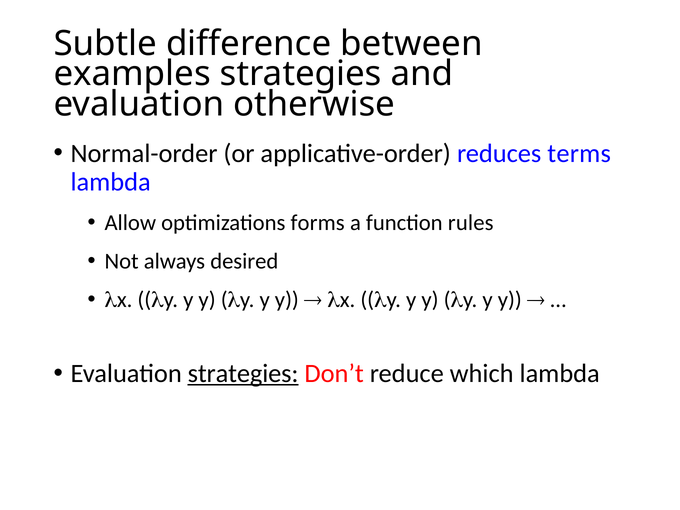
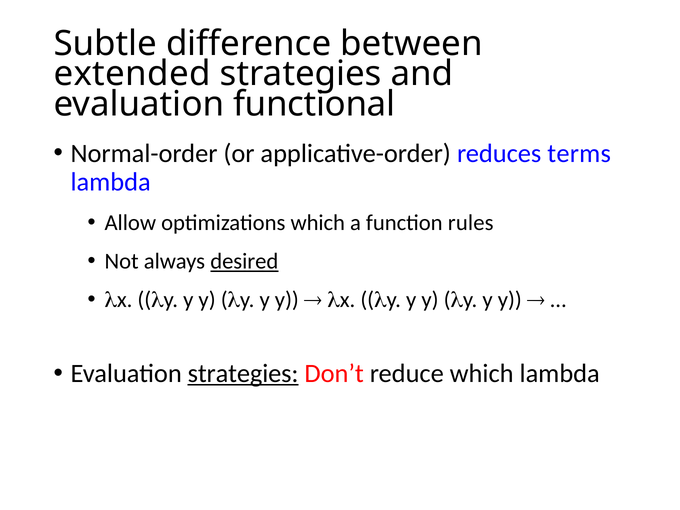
examples: examples -> extended (132, 74)
otherwise: otherwise -> functional (314, 104)
optimizations forms: forms -> which (318, 223)
desired underline: none -> present (244, 261)
